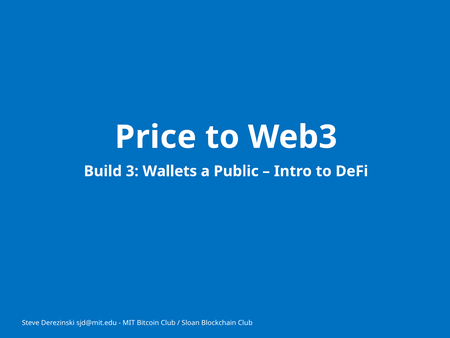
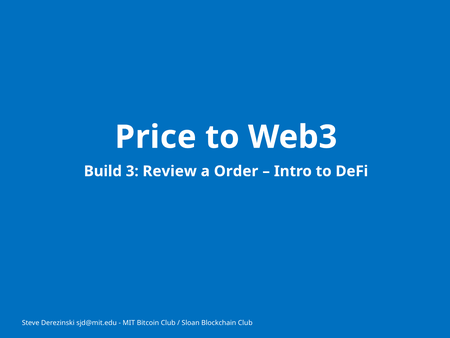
Wallets: Wallets -> Review (170, 171)
Public: Public -> Order (236, 171)
